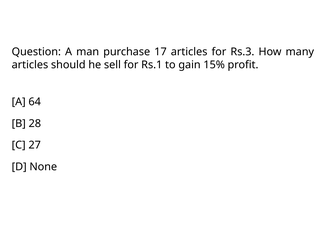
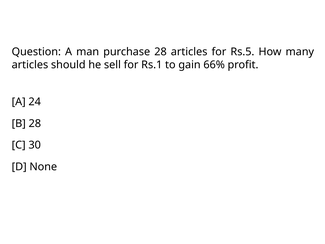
purchase 17: 17 -> 28 (161, 52)
Rs.3: Rs.3 -> Rs.5 (242, 52)
15%: 15% -> 66% (214, 65)
64: 64 -> 24 (35, 102)
27: 27 -> 30 (35, 145)
